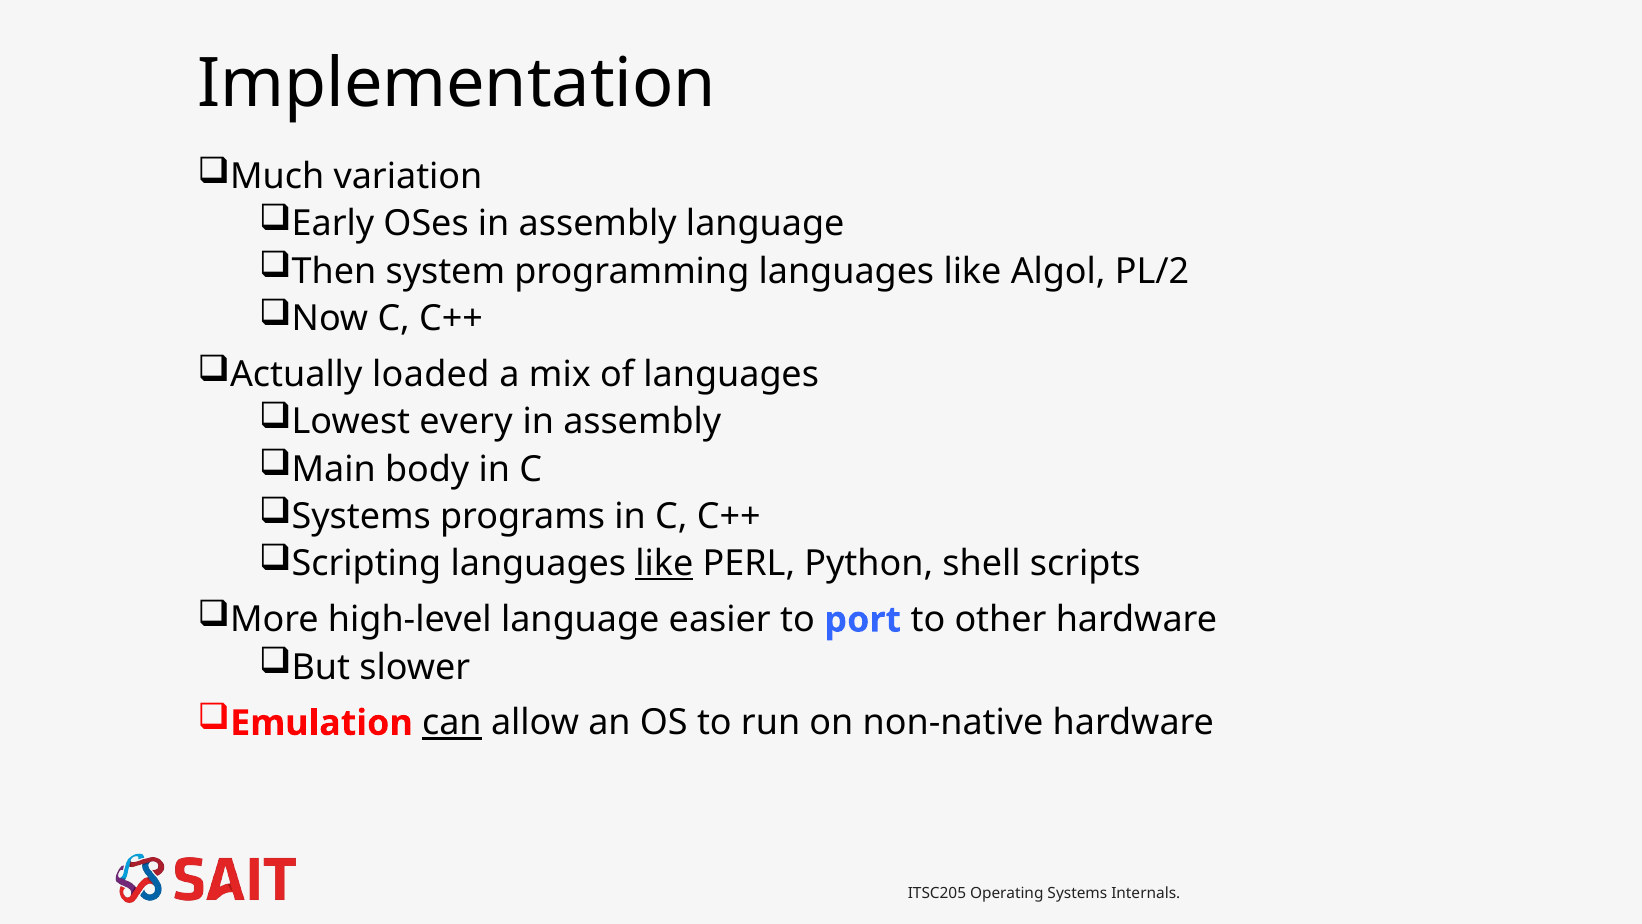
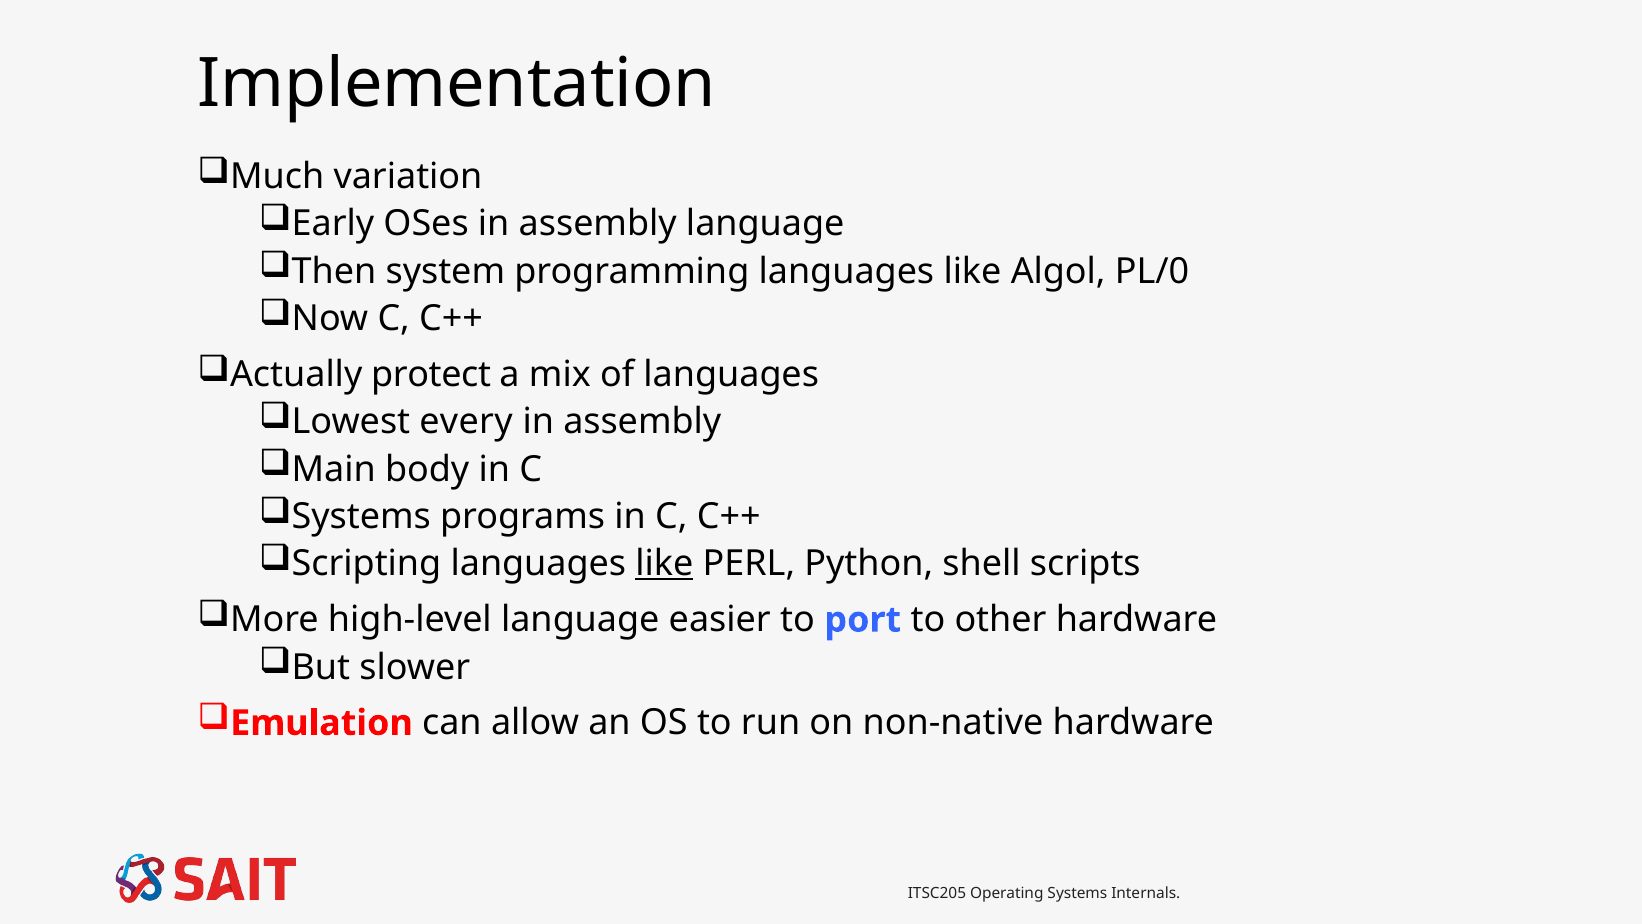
PL/2: PL/2 -> PL/0 (1152, 271)
loaded: loaded -> protect (431, 374)
can underline: present -> none (452, 723)
